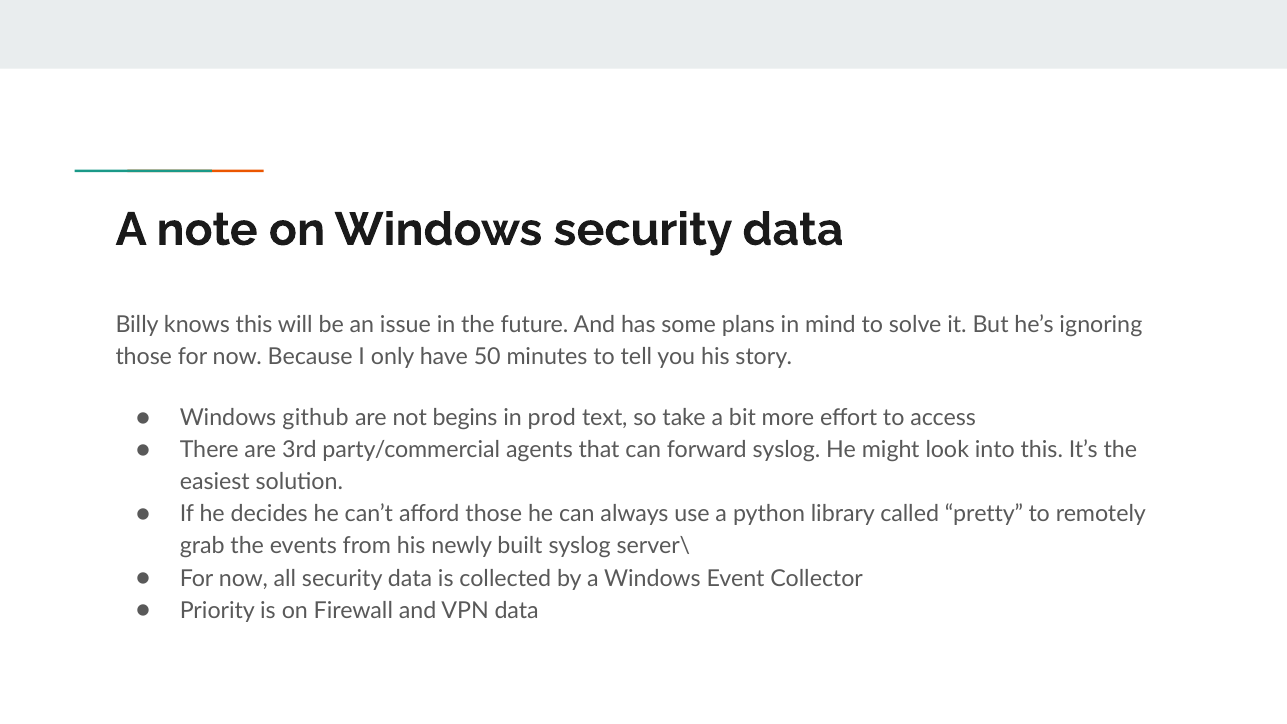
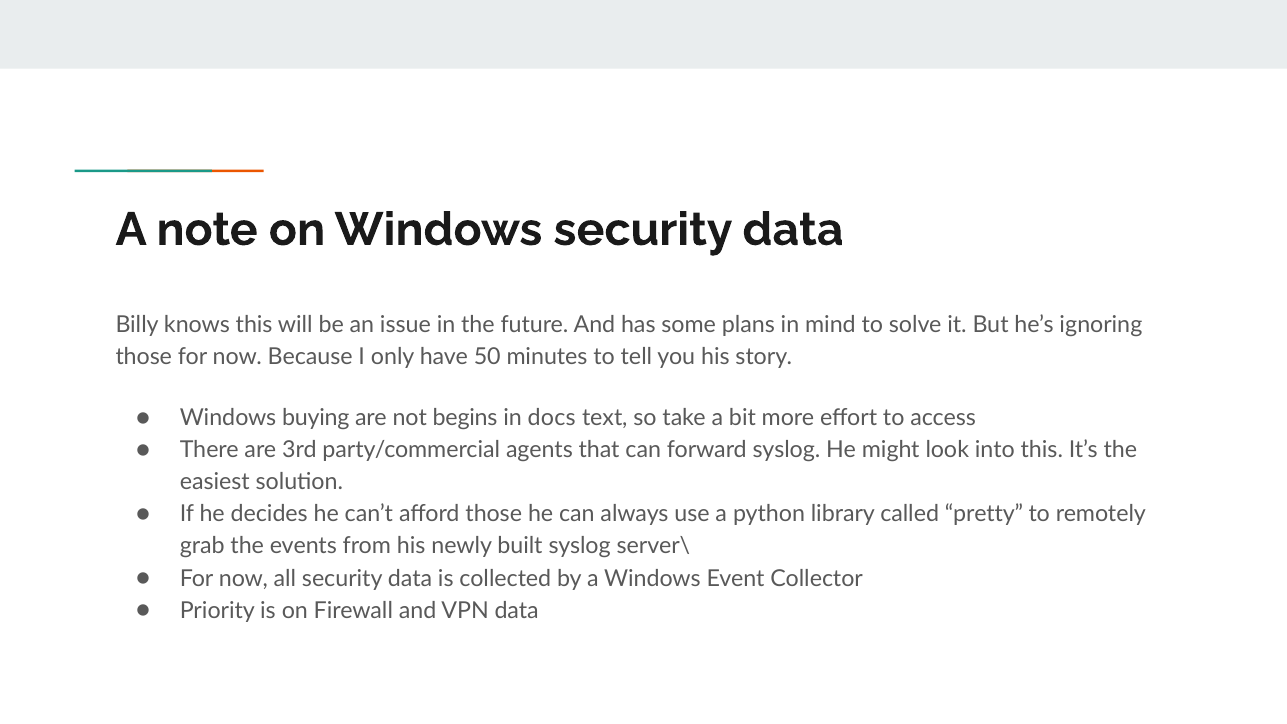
github: github -> buying (316, 418)
prod: prod -> docs (552, 418)
